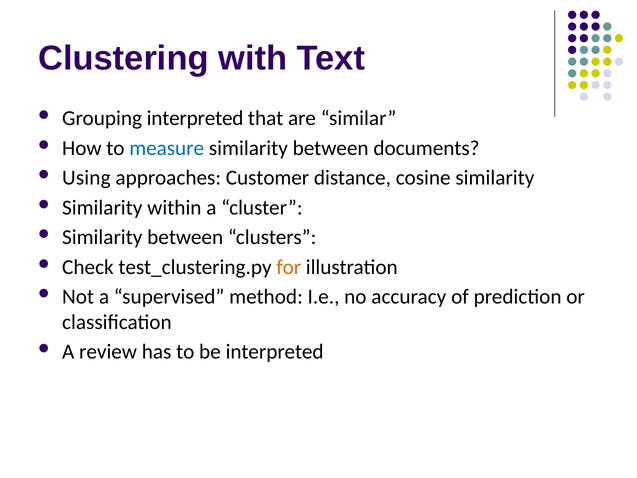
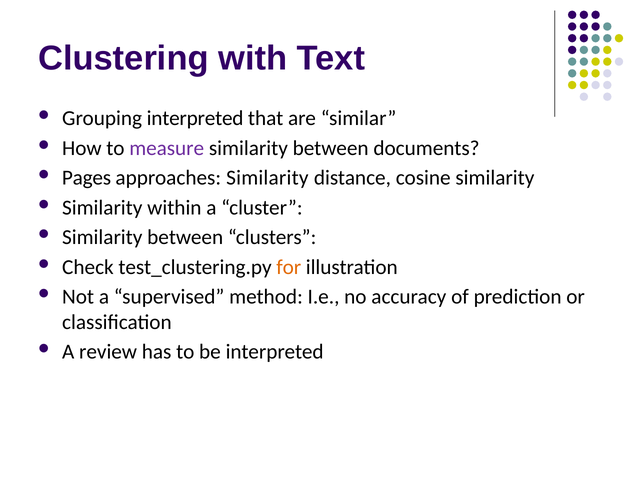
measure colour: blue -> purple (167, 148)
Using: Using -> Pages (87, 178)
approaches Customer: Customer -> Similarity (267, 178)
